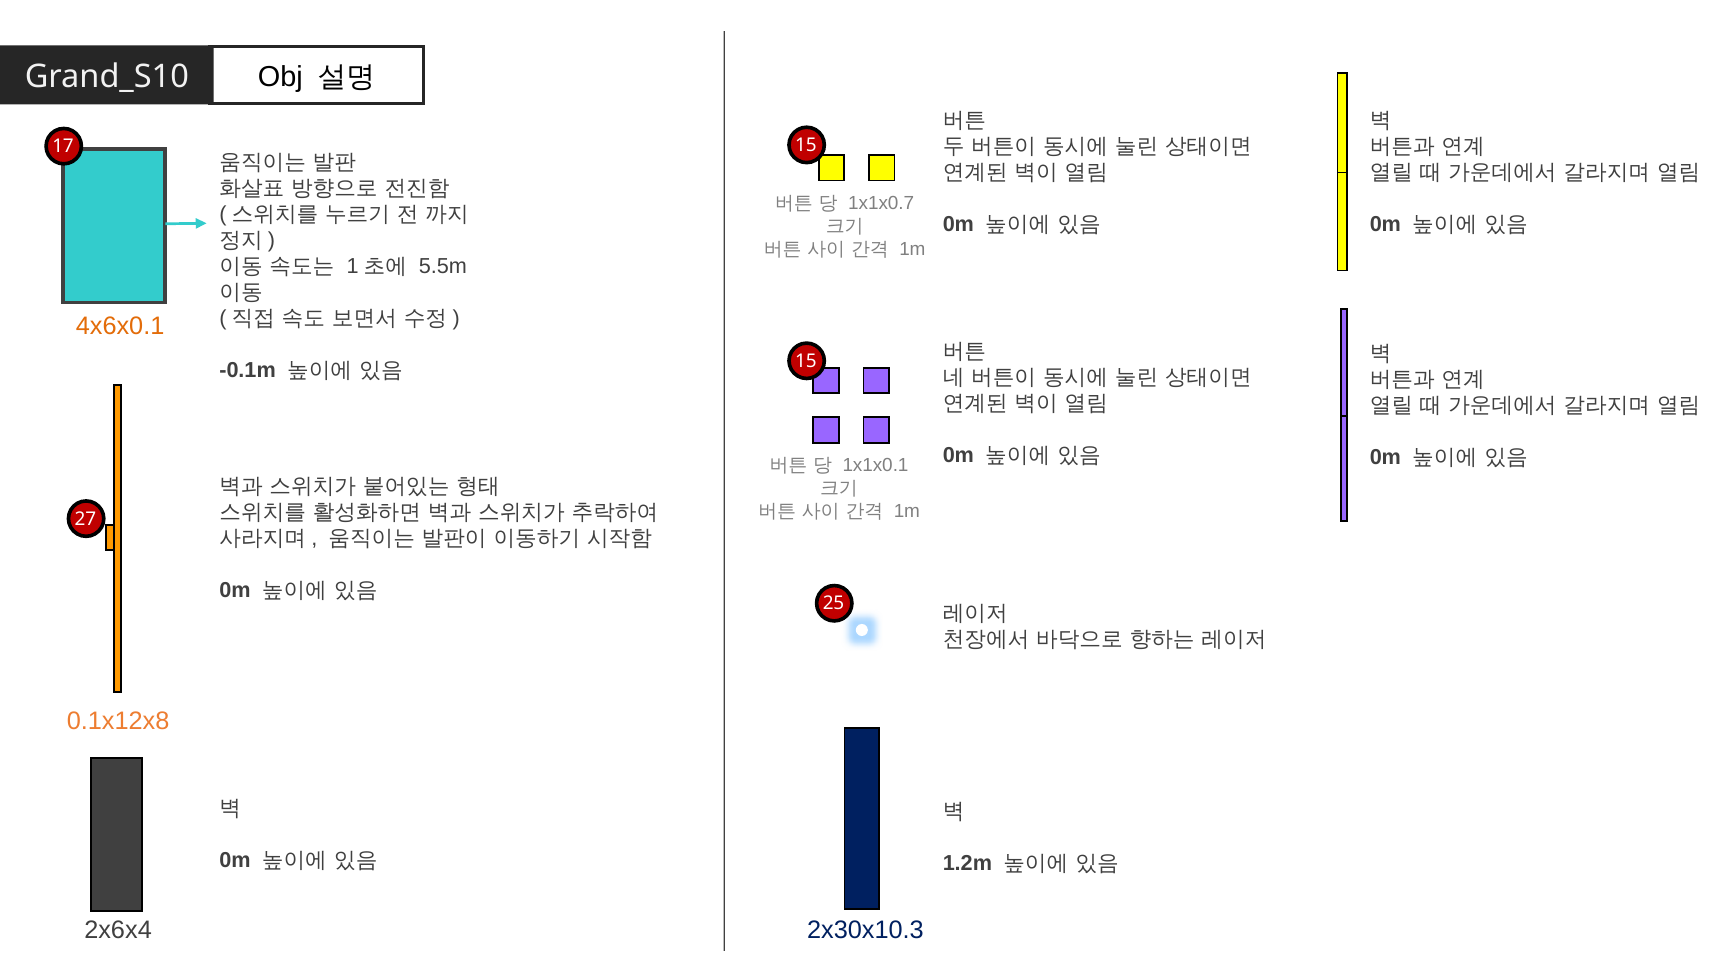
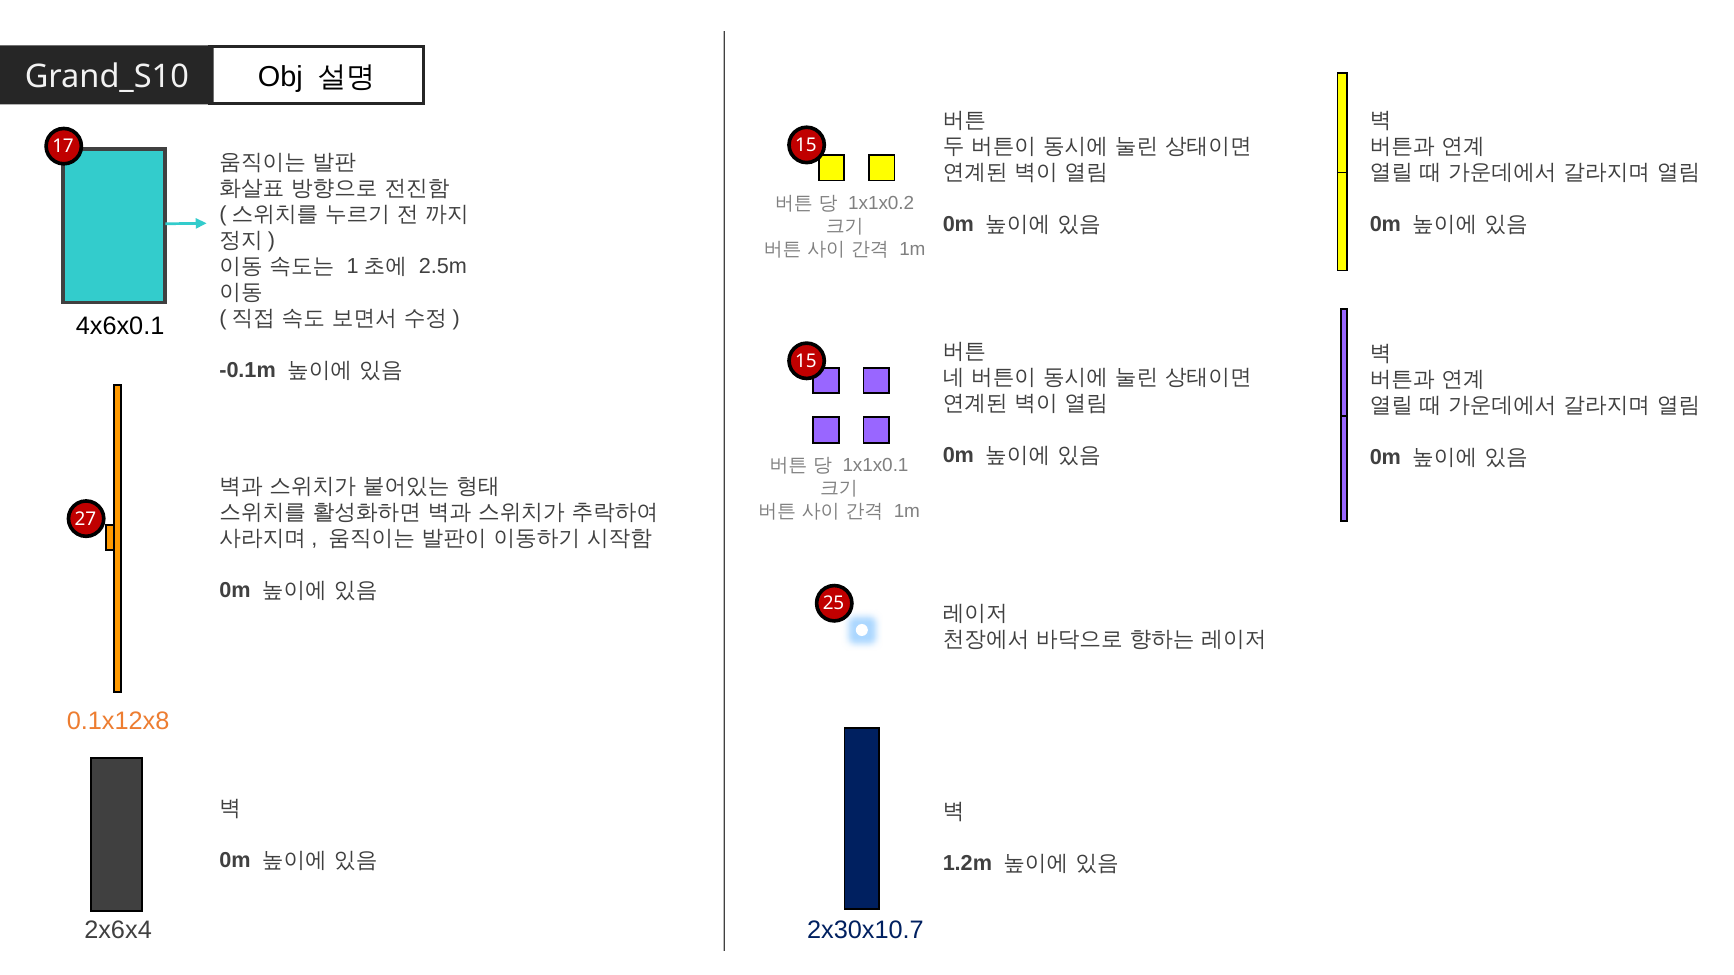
1x1x0.7: 1x1x0.7 -> 1x1x0.2 (881, 203)
5.5m: 5.5m -> 2.5m (443, 266)
4x6x0.1 colour: orange -> black (120, 326)
2x30x10.3: 2x30x10.3 -> 2x30x10.7 (865, 931)
